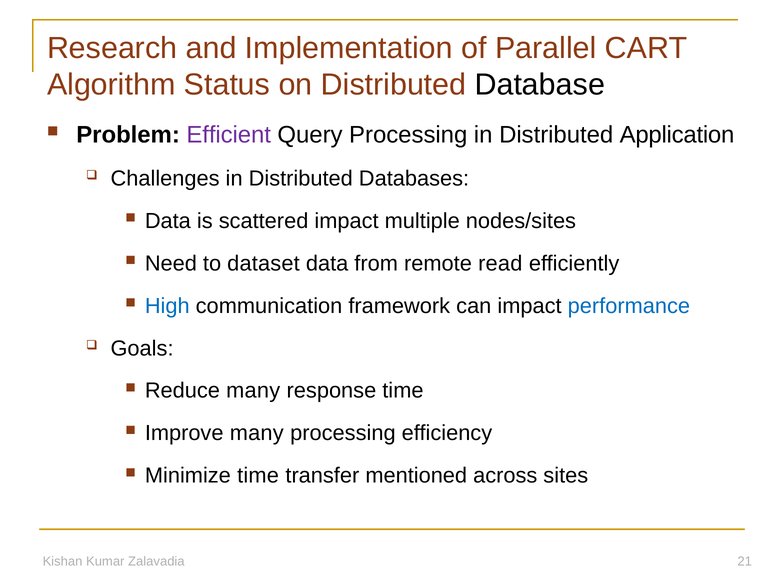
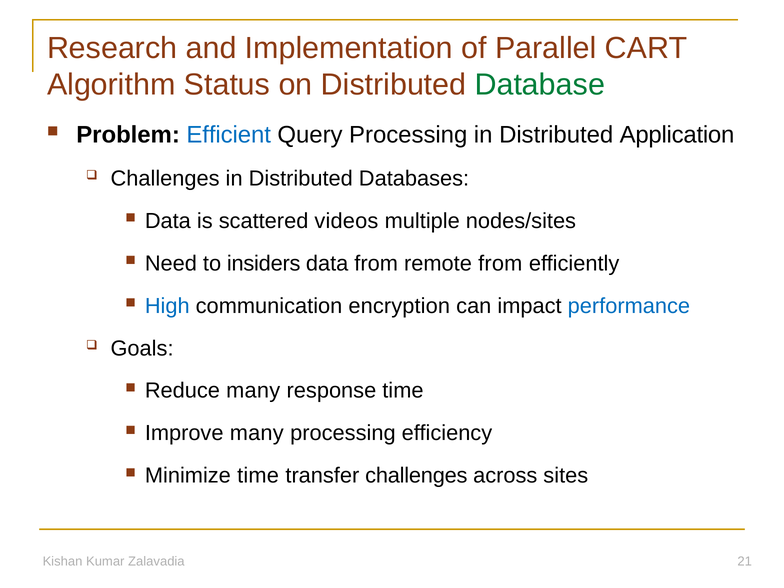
Database colour: black -> green (540, 85)
Efficient colour: purple -> blue (229, 135)
scattered impact: impact -> videos (346, 221)
dataset: dataset -> insiders (264, 263)
remote read: read -> from (500, 263)
framework: framework -> encryption (399, 306)
transfer mentioned: mentioned -> challenges (416, 476)
